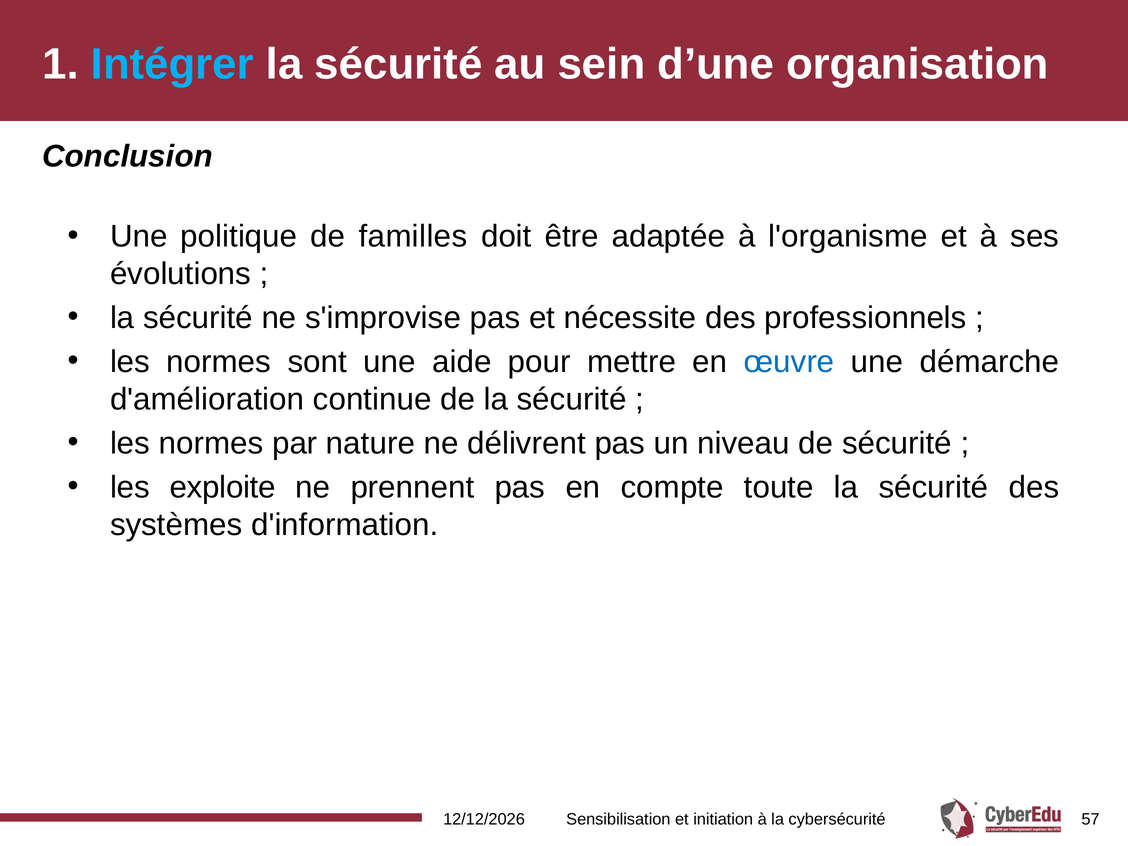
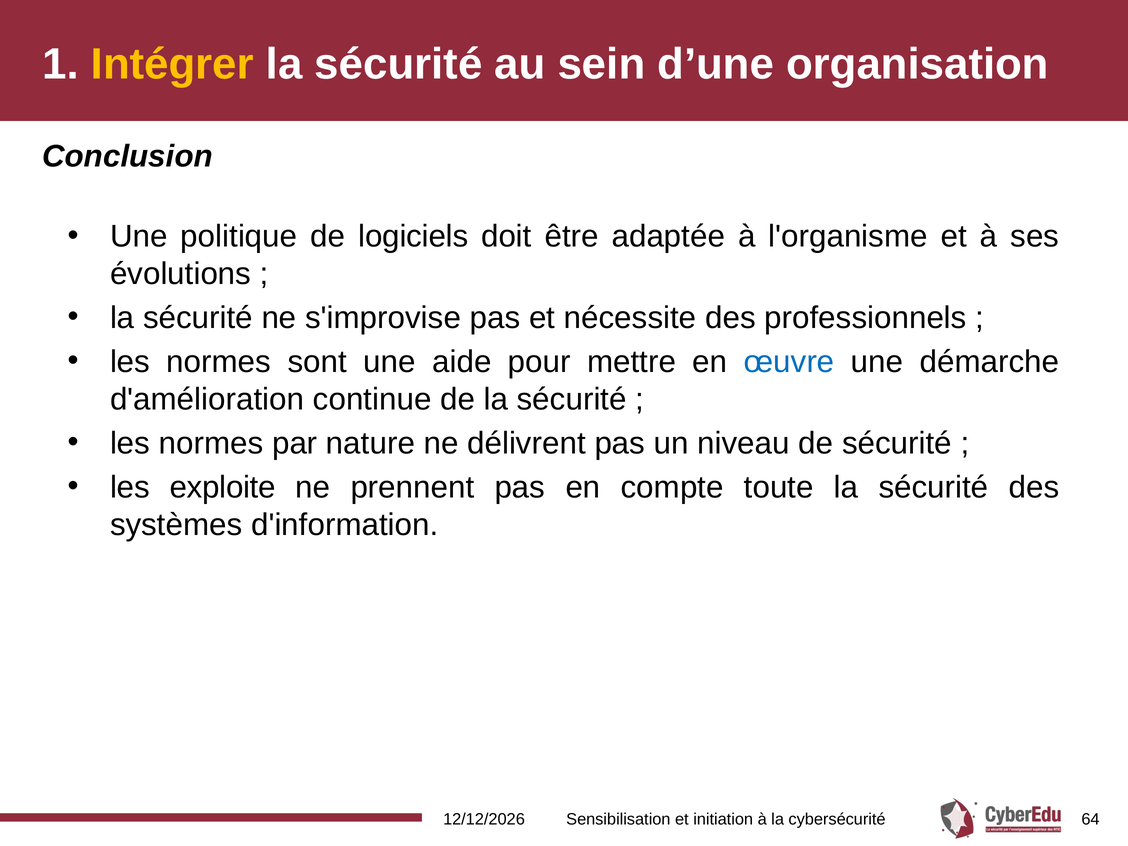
Intégrer colour: light blue -> yellow (172, 64)
familles: familles -> logiciels (413, 236)
57: 57 -> 64 (1091, 819)
